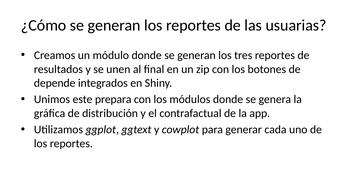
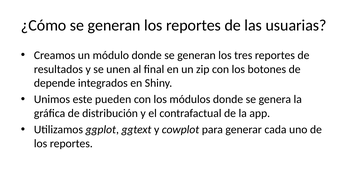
prepara: prepara -> pueden (113, 99)
